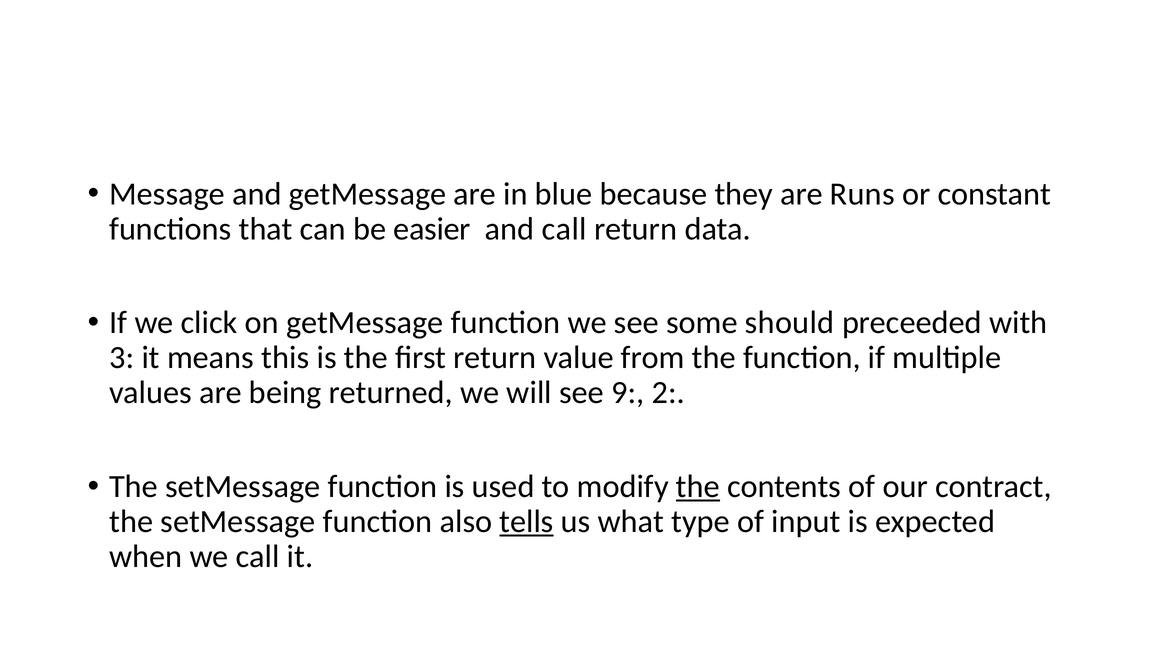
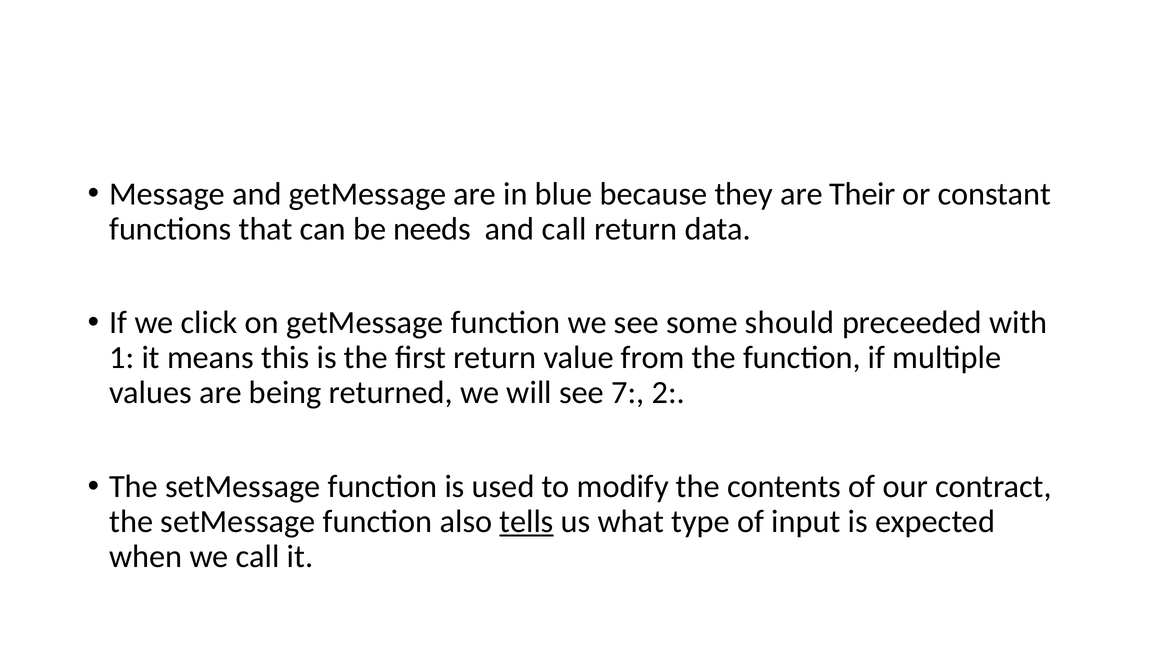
Runs: Runs -> Their (863, 194)
easier: easier -> needs (432, 229)
3: 3 -> 1 (122, 358)
9: 9 -> 7 (628, 393)
the underline: present -> none (698, 487)
